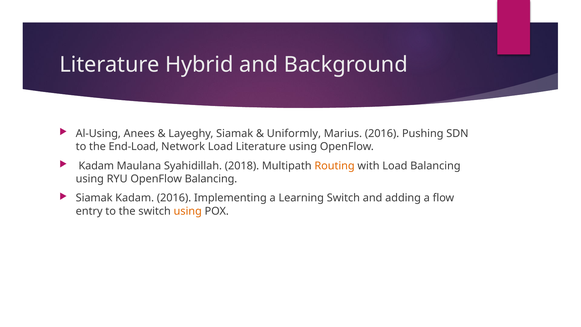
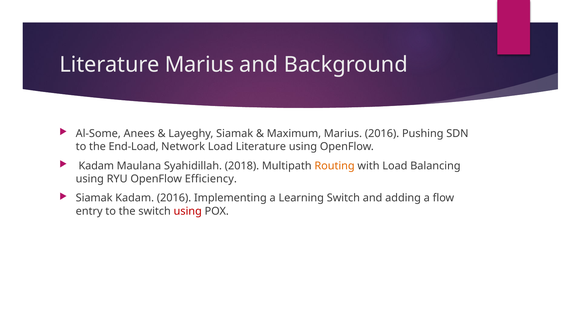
Literature Hybrid: Hybrid -> Marius (199, 65)
Al-Using: Al-Using -> Al-Some (98, 134)
Uniformly: Uniformly -> Maximum (294, 134)
OpenFlow Balancing: Balancing -> Efficiency (211, 179)
using colour: orange -> red (188, 211)
